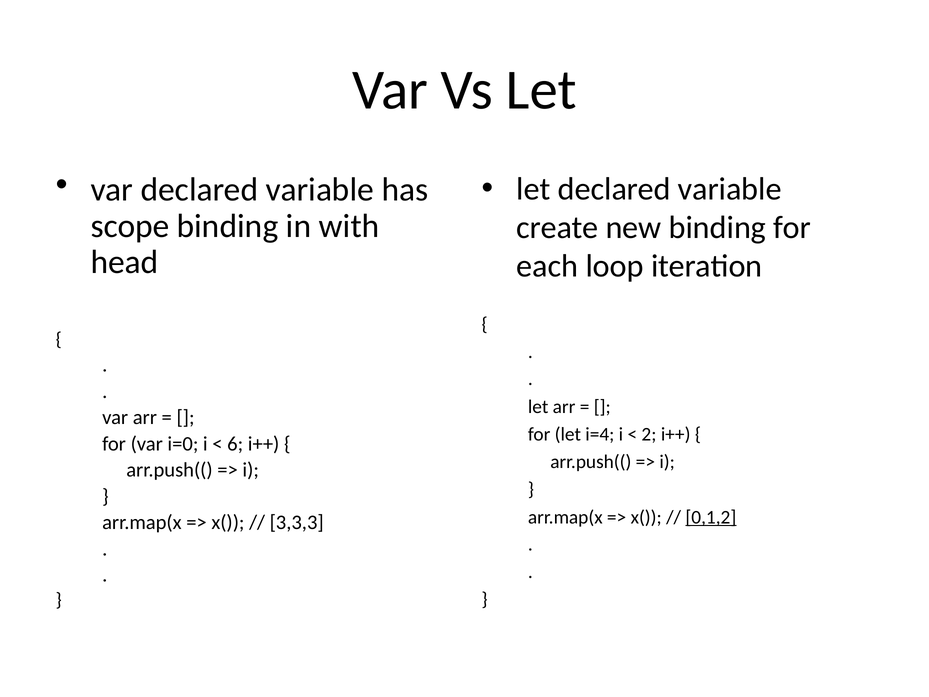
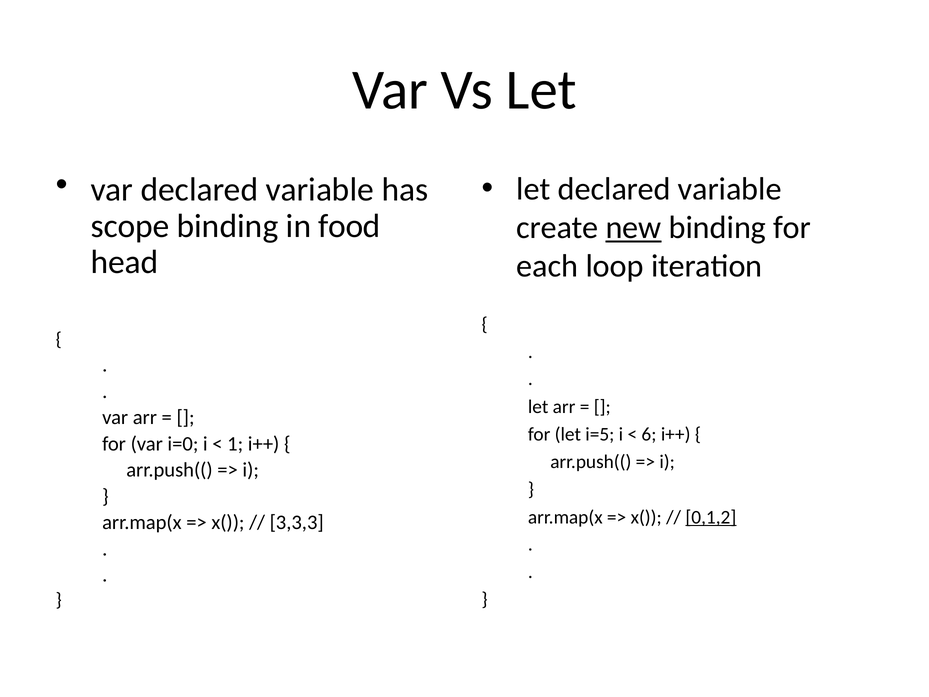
with: with -> food (349, 226)
new underline: none -> present (633, 228)
i=4: i=4 -> i=5 (600, 434)
2: 2 -> 6 (649, 434)
6: 6 -> 1 (235, 444)
